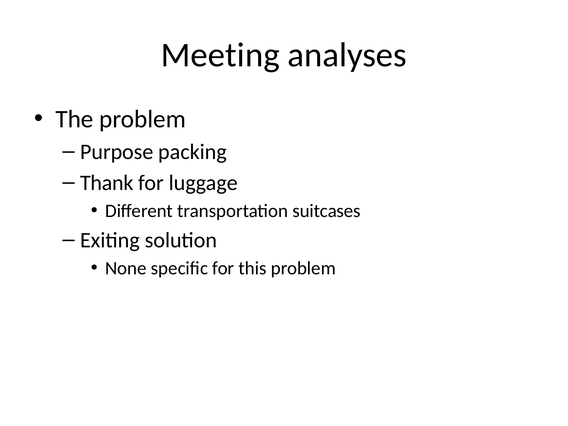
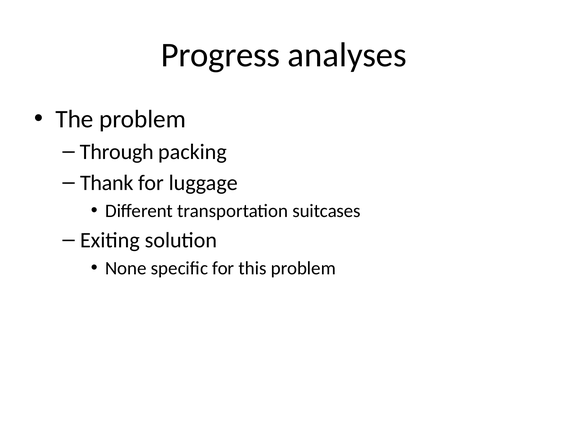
Meeting: Meeting -> Progress (220, 55)
Purpose: Purpose -> Through (117, 152)
